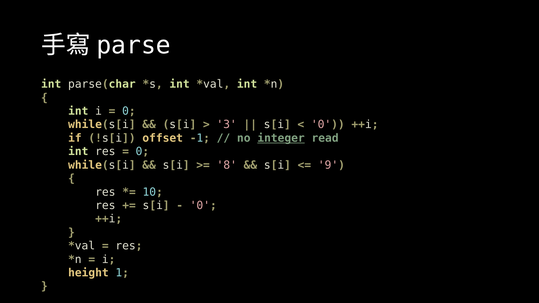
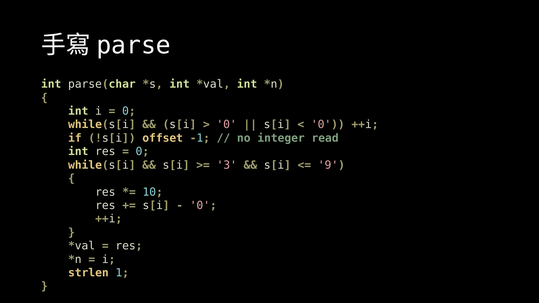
3: 3 -> 0 (227, 125)
integer underline: present -> none (281, 138)
8: 8 -> 3 (227, 165)
height: height -> strlen (88, 273)
